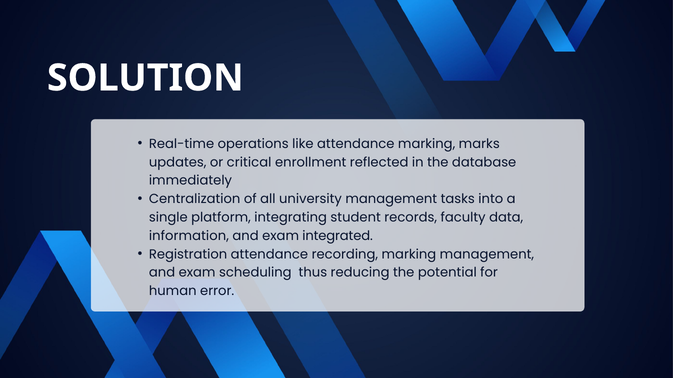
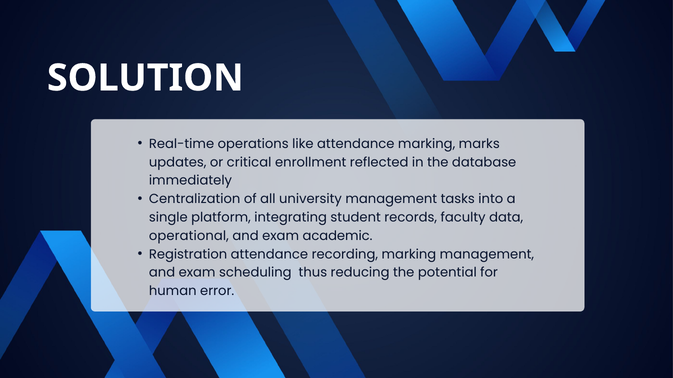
information: information -> operational (189, 236)
integrated: integrated -> academic (338, 236)
